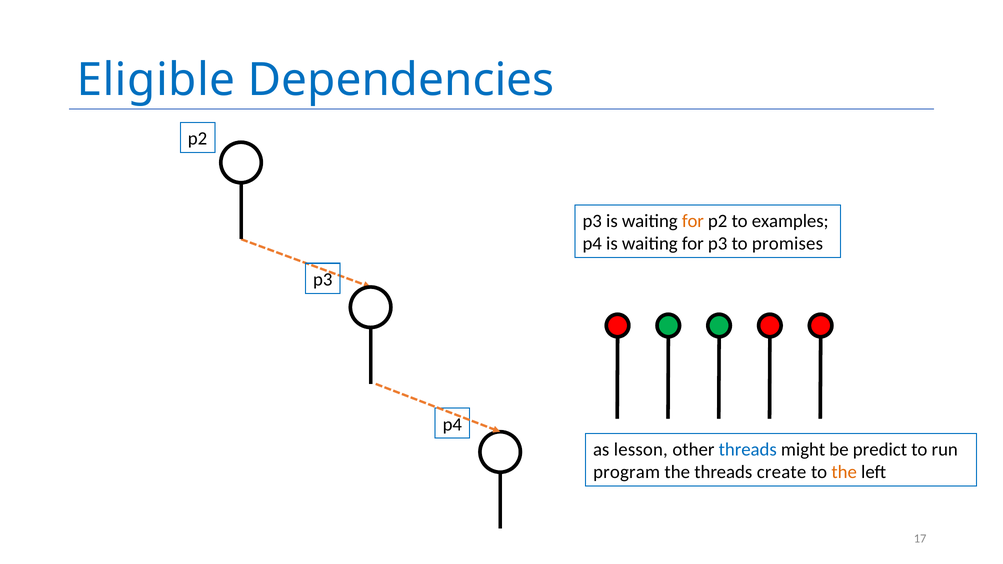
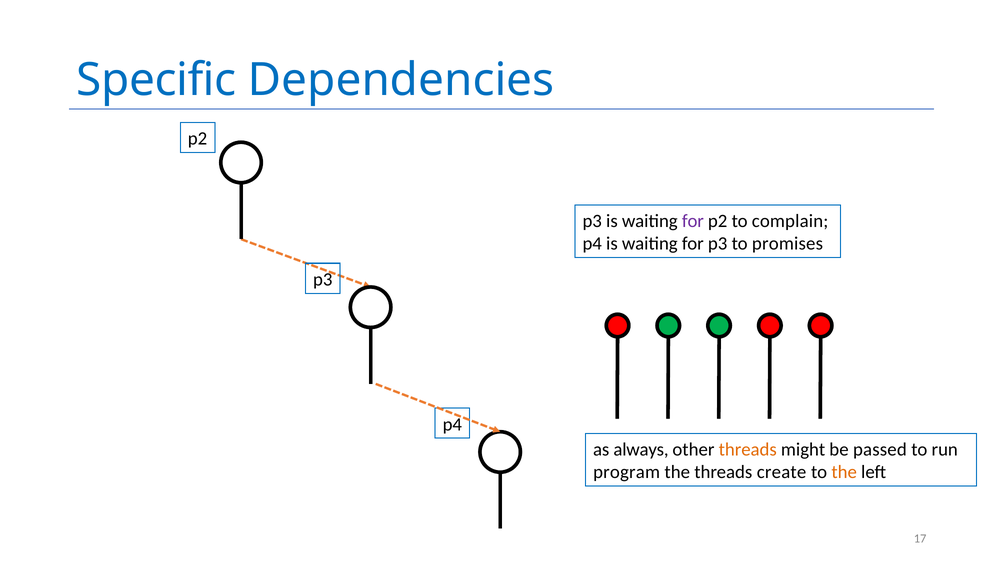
Eligible: Eligible -> Specific (156, 80)
for colour: orange -> purple (693, 221)
examples: examples -> complain (790, 221)
lesson: lesson -> always (641, 450)
threads colour: blue -> orange (748, 450)
predict: predict -> passed (880, 450)
